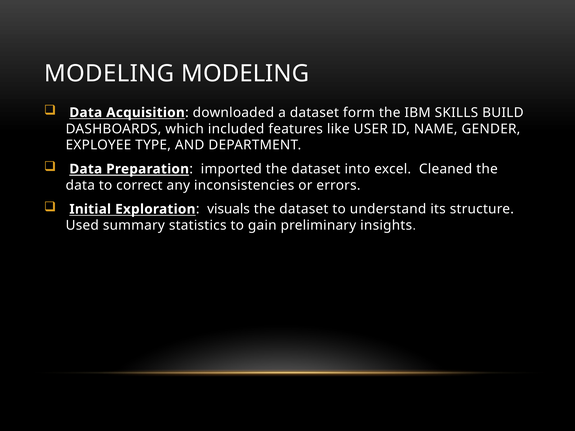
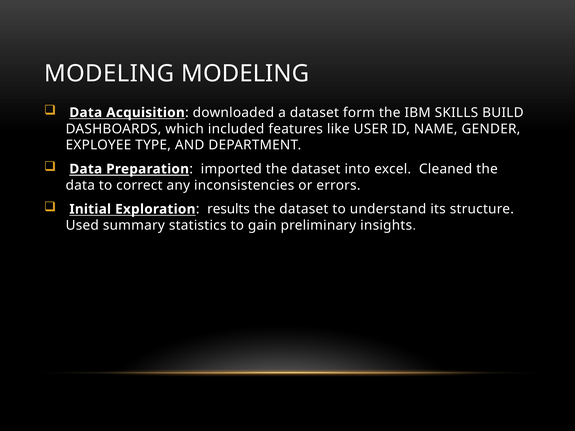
visuals: visuals -> results (229, 209)
